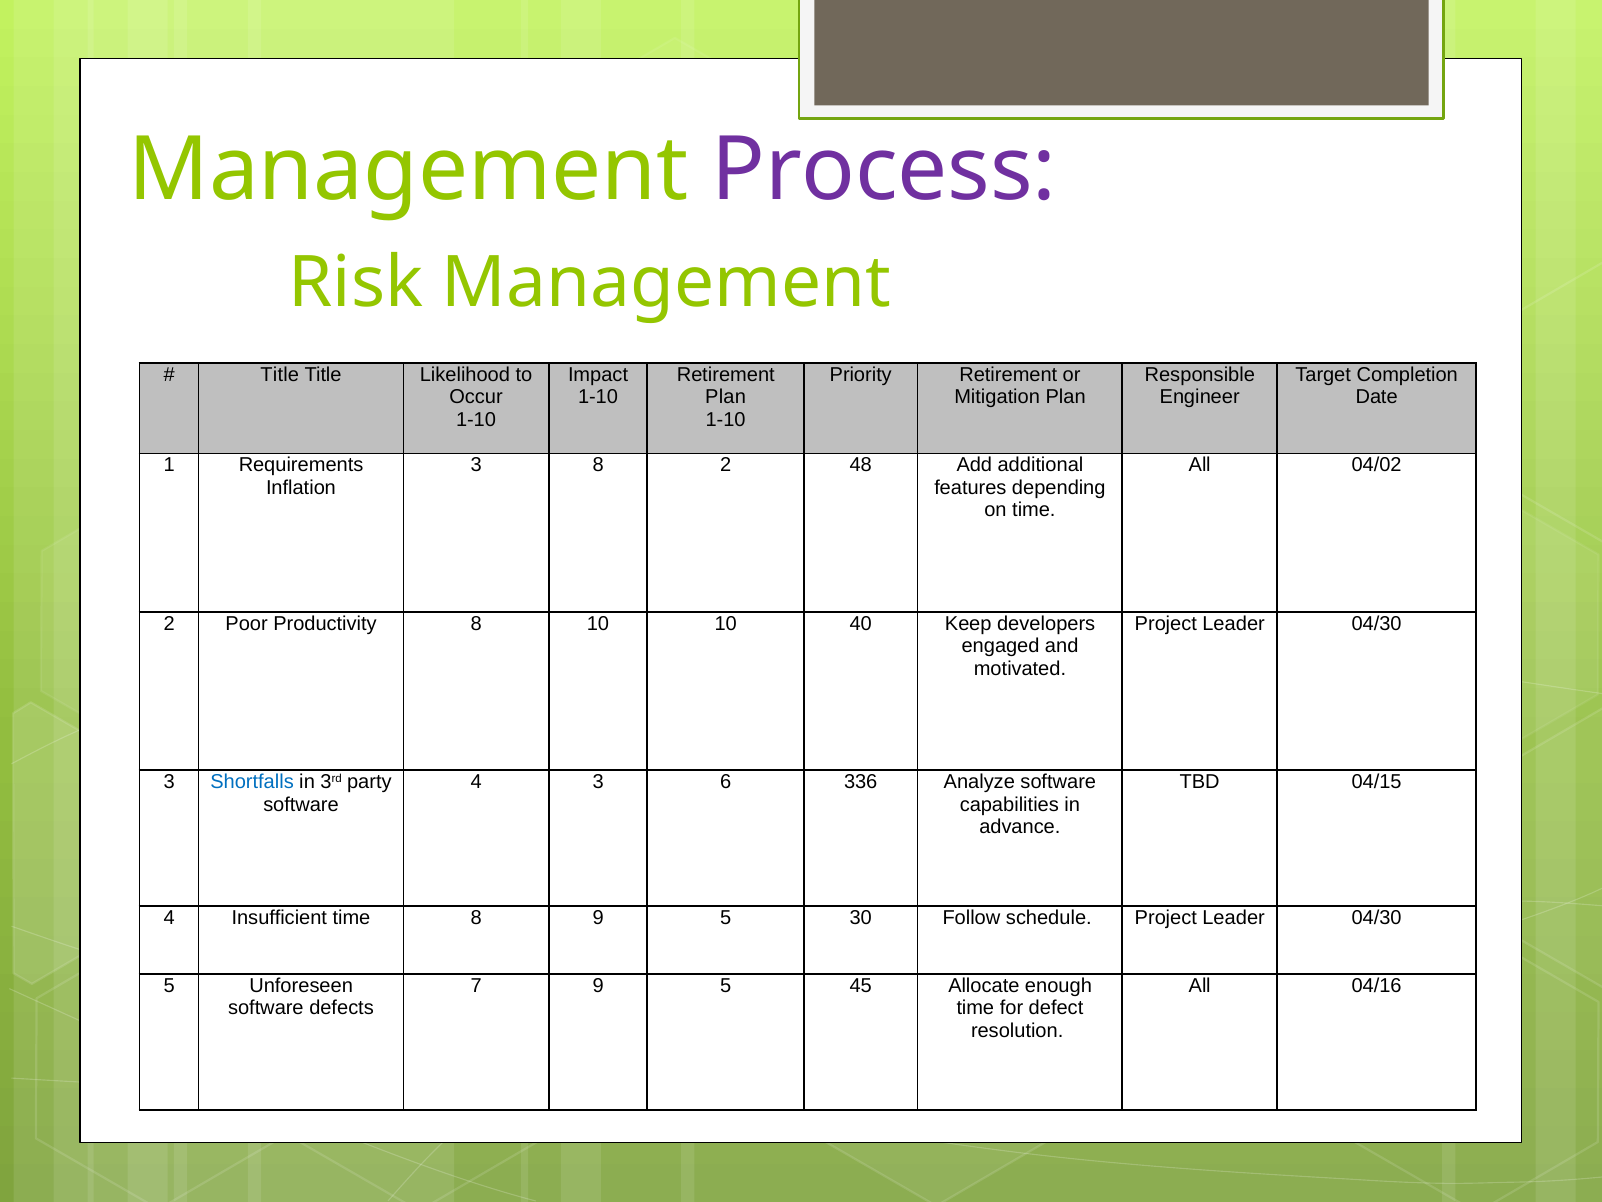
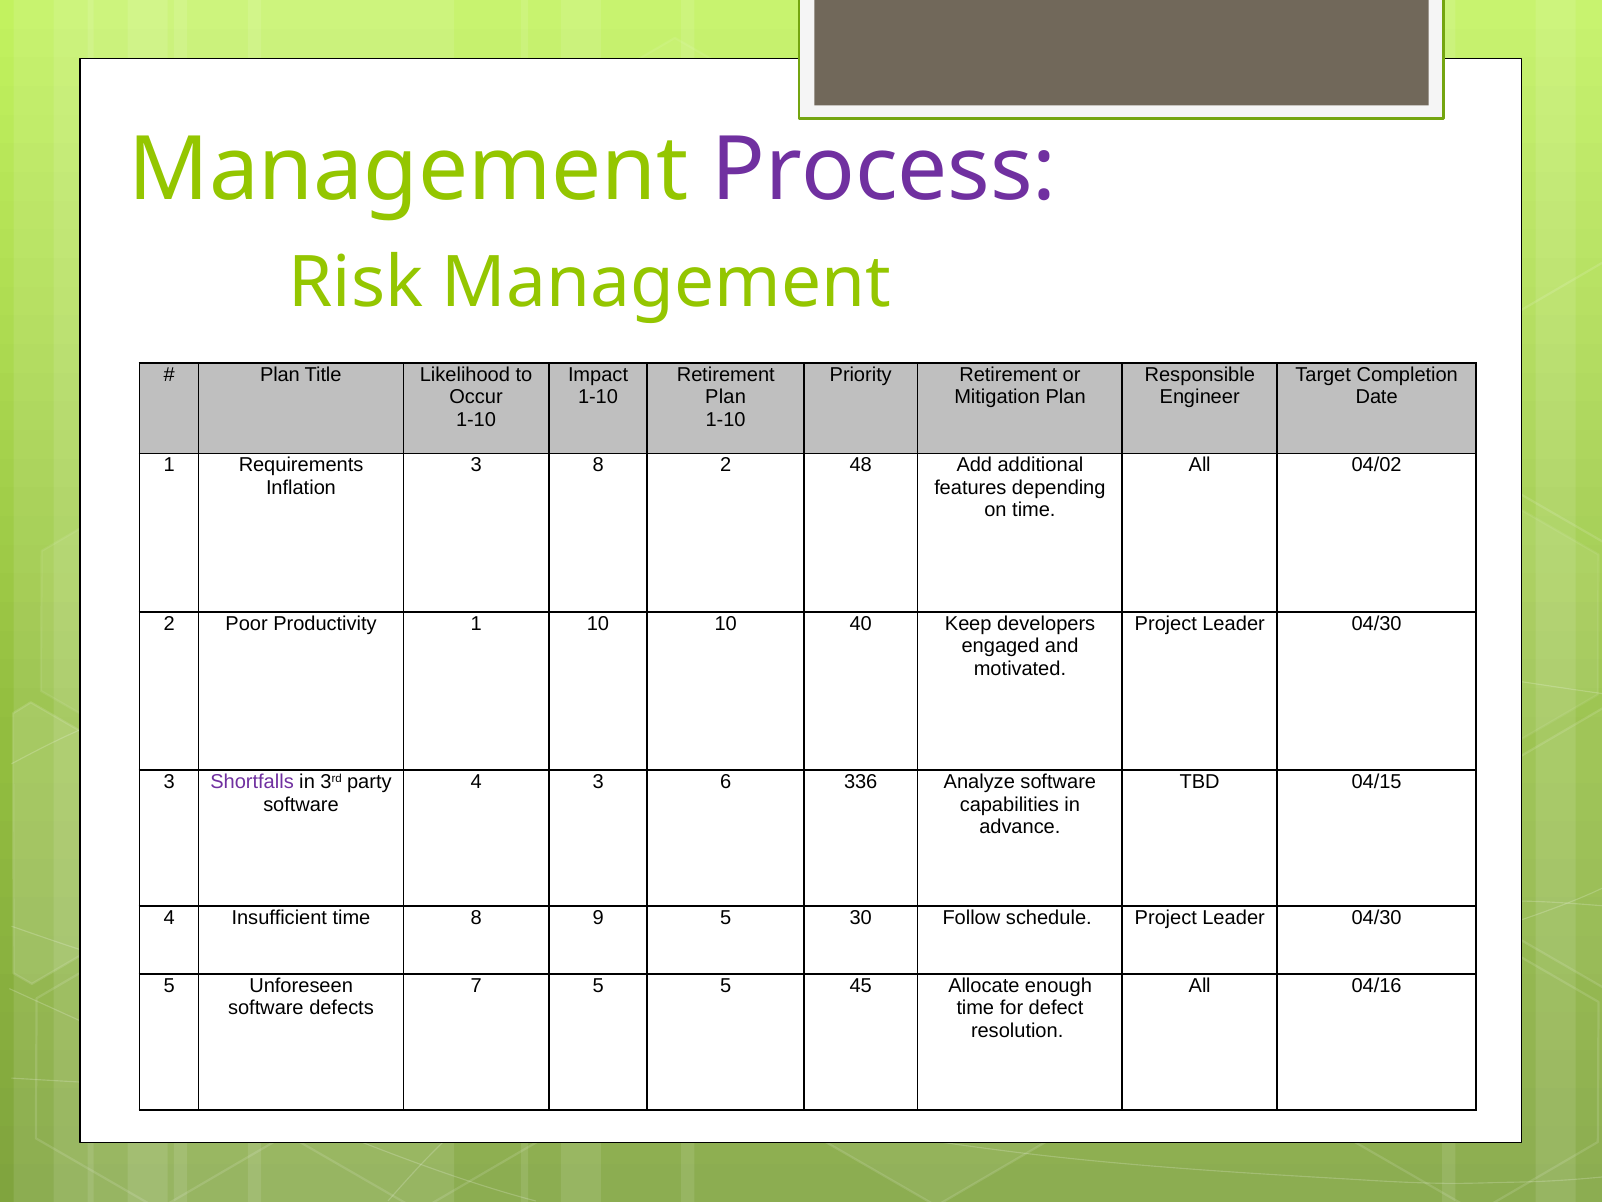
Title: Title -> Plan (280, 374)
Productivity 8: 8 -> 1 (476, 623)
Shortfalls colour: blue -> purple (252, 782)
7 9: 9 -> 5 (598, 985)
